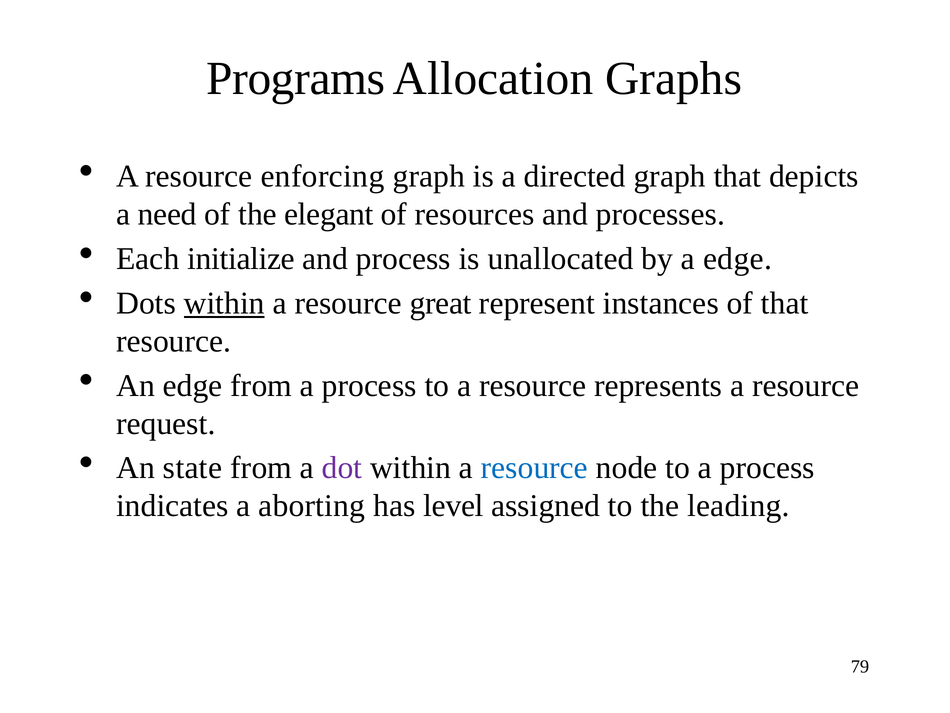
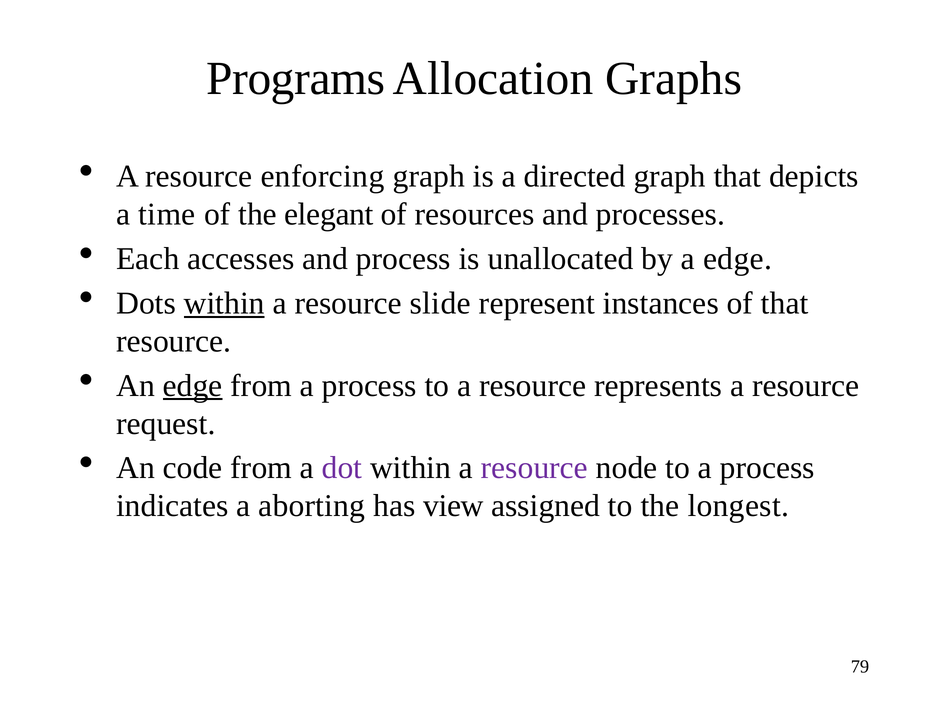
need: need -> time (167, 214)
initialize: initialize -> accesses (241, 259)
great: great -> slide (440, 303)
edge underline: none -> present (193, 385)
state: state -> code (193, 468)
resource colour: blue -> purple (534, 468)
level: level -> view (454, 506)
leading: leading -> longest (738, 506)
